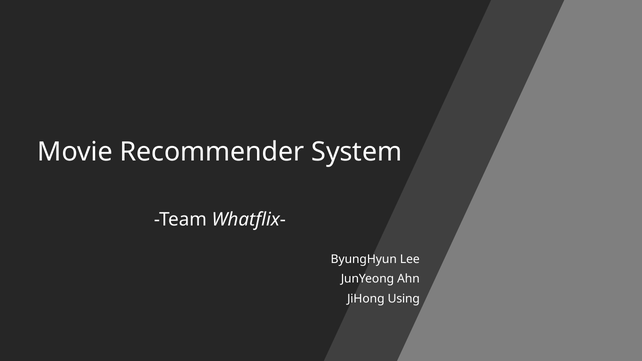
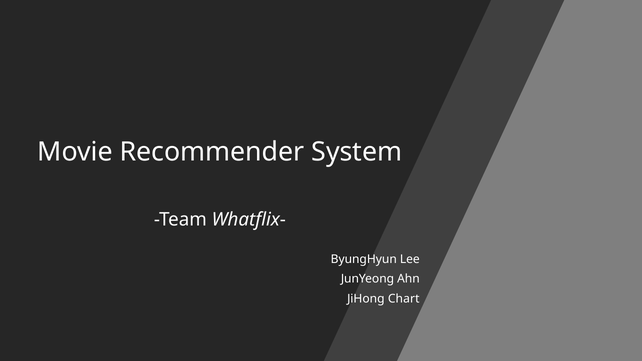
Using: Using -> Chart (404, 299)
